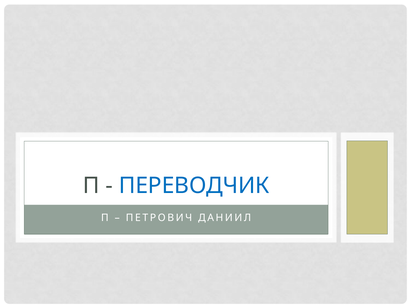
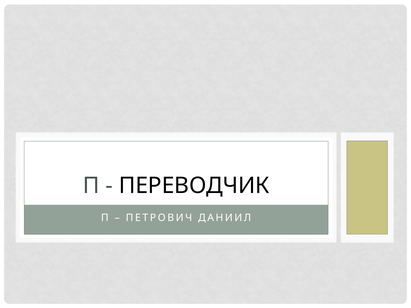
ПЕРЕВОДЧИК colour: blue -> black (194, 186)
